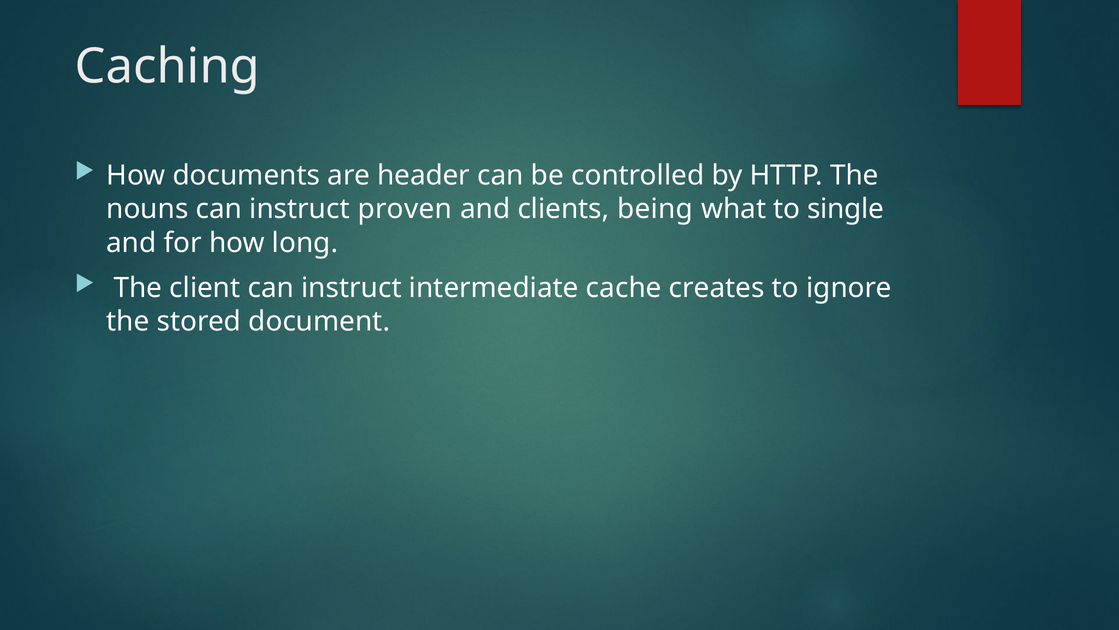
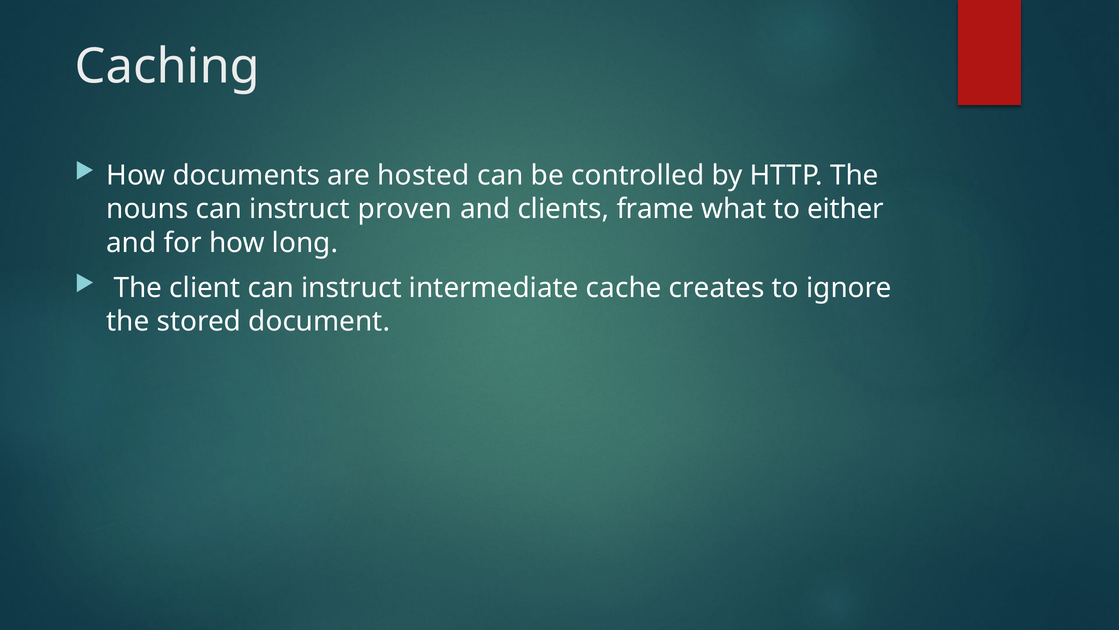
header: header -> hosted (423, 175)
being: being -> frame (655, 209)
single: single -> either (846, 209)
